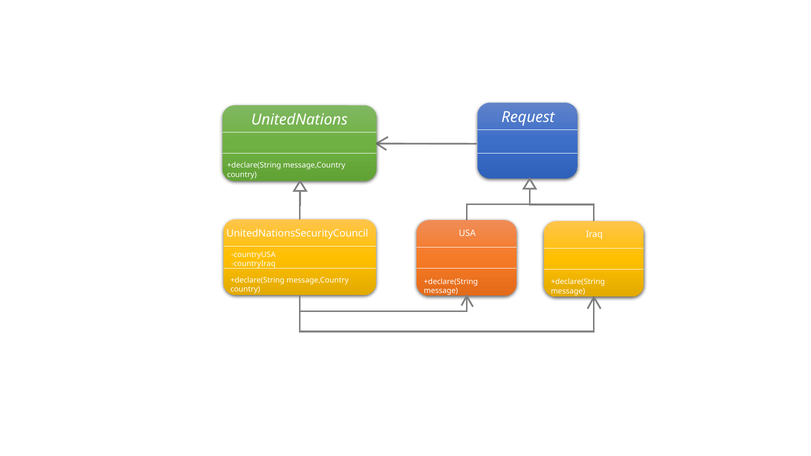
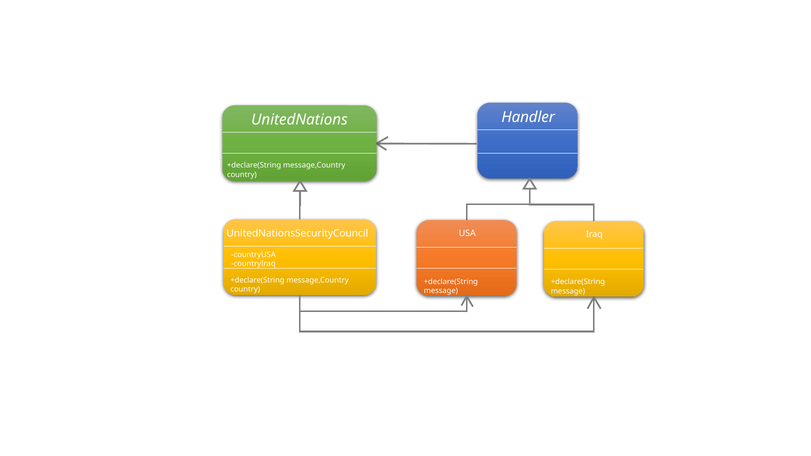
Request: Request -> Handler (528, 117)
